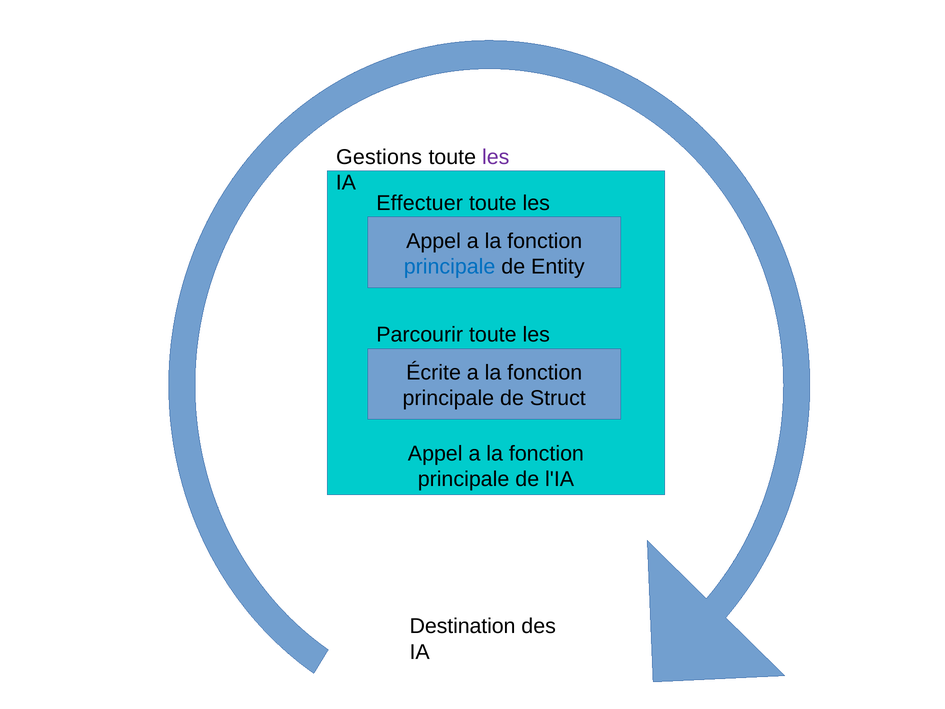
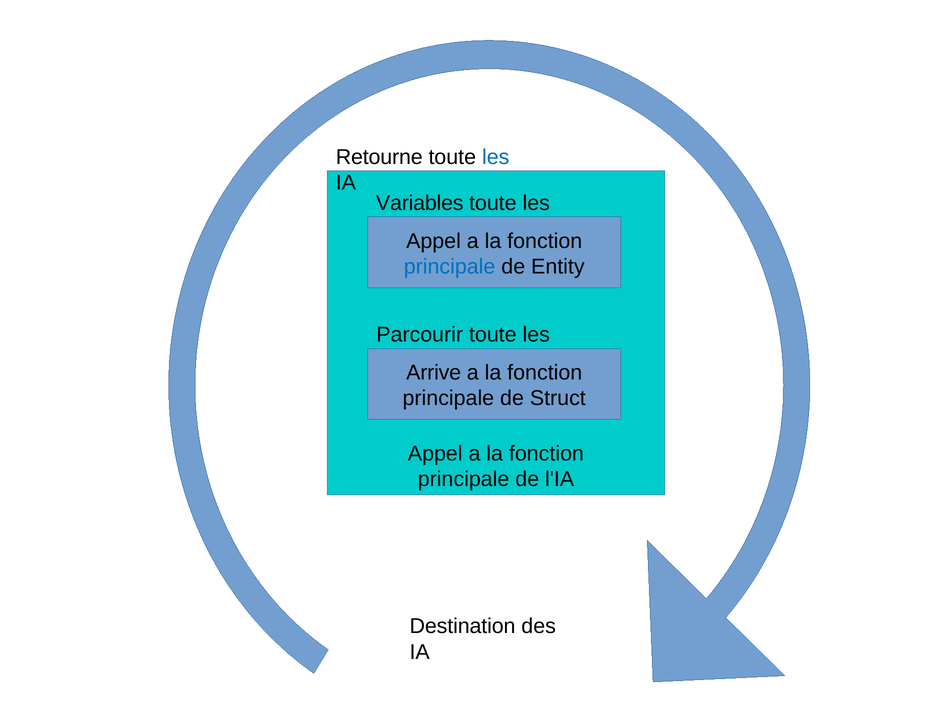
Gestions: Gestions -> Retourne (379, 157)
les colour: purple -> blue (496, 157)
Effectuer: Effectuer -> Variables (420, 203)
Écrite: Écrite -> Arrive (434, 372)
